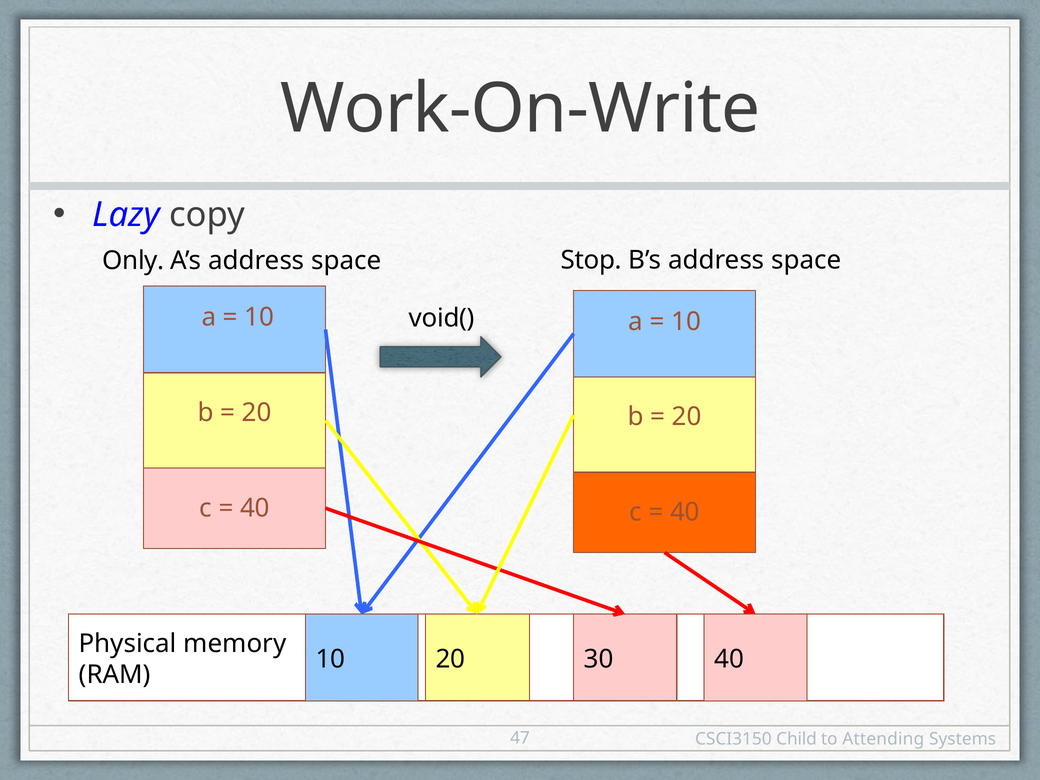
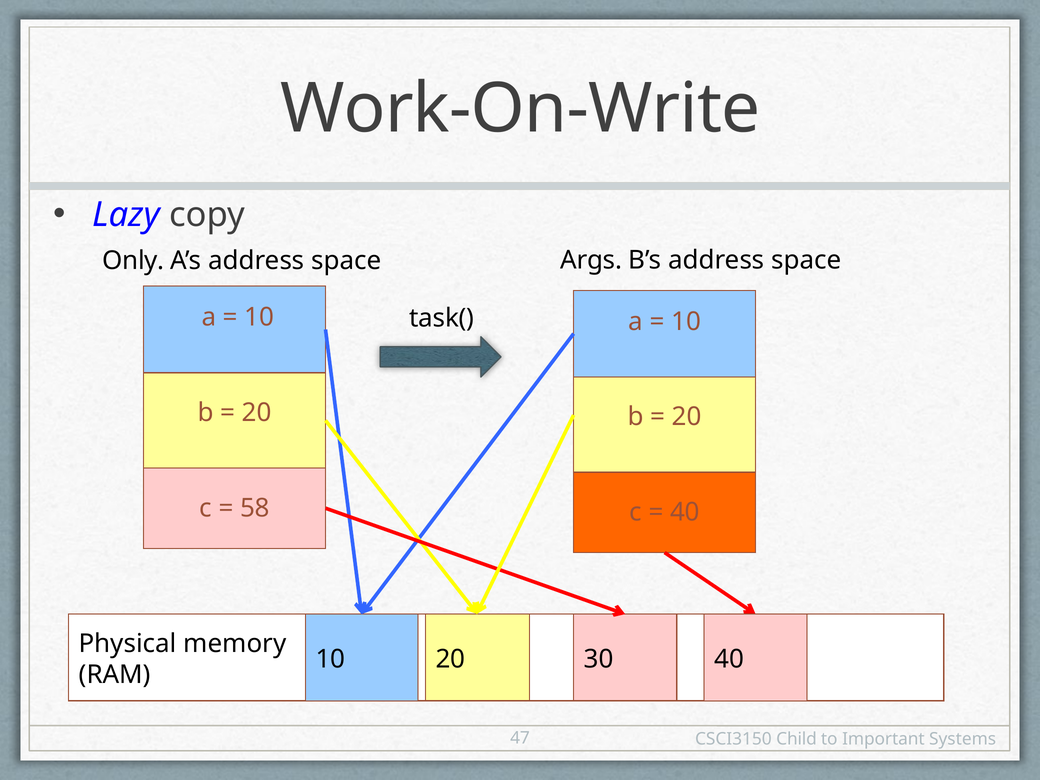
Stop: Stop -> Args (591, 260)
void(: void( -> task( (442, 318)
40: 40 -> 58 (255, 508)
Attending: Attending -> Important (883, 739)
